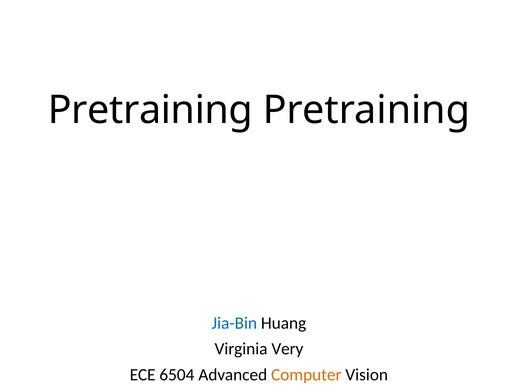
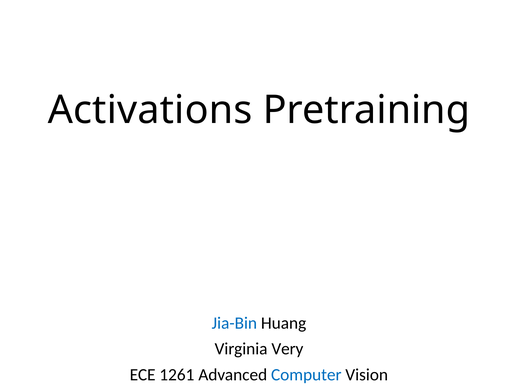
Pretraining: Pretraining -> Activations (150, 110)
6504: 6504 -> 1261 (177, 374)
Computer colour: orange -> blue (306, 374)
